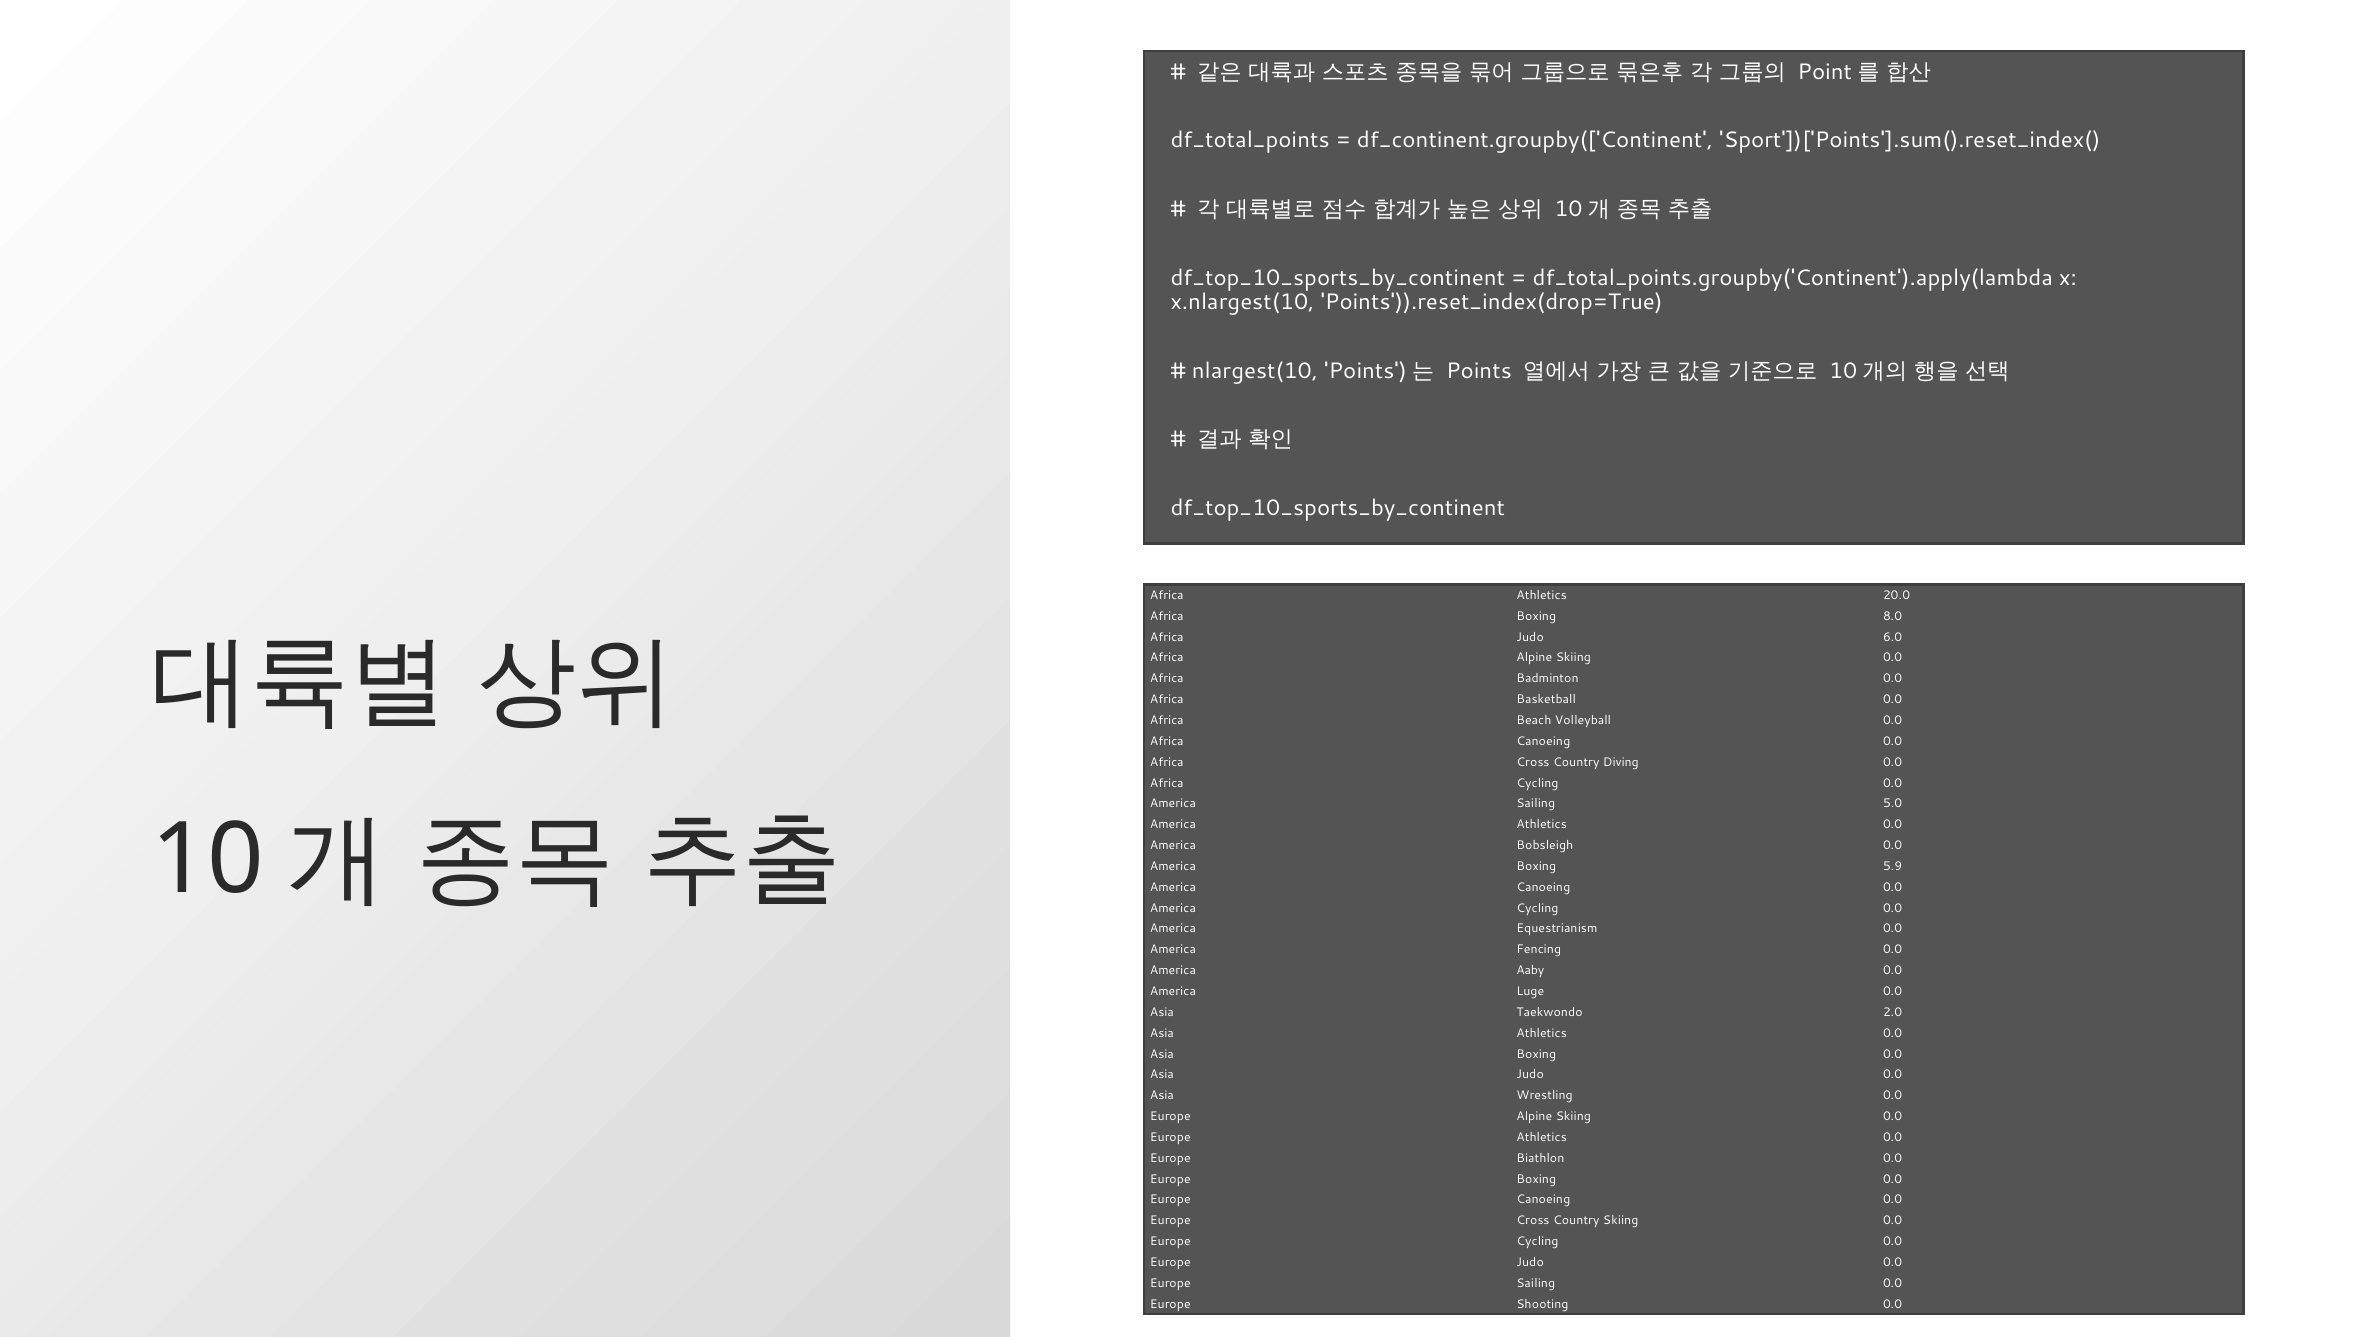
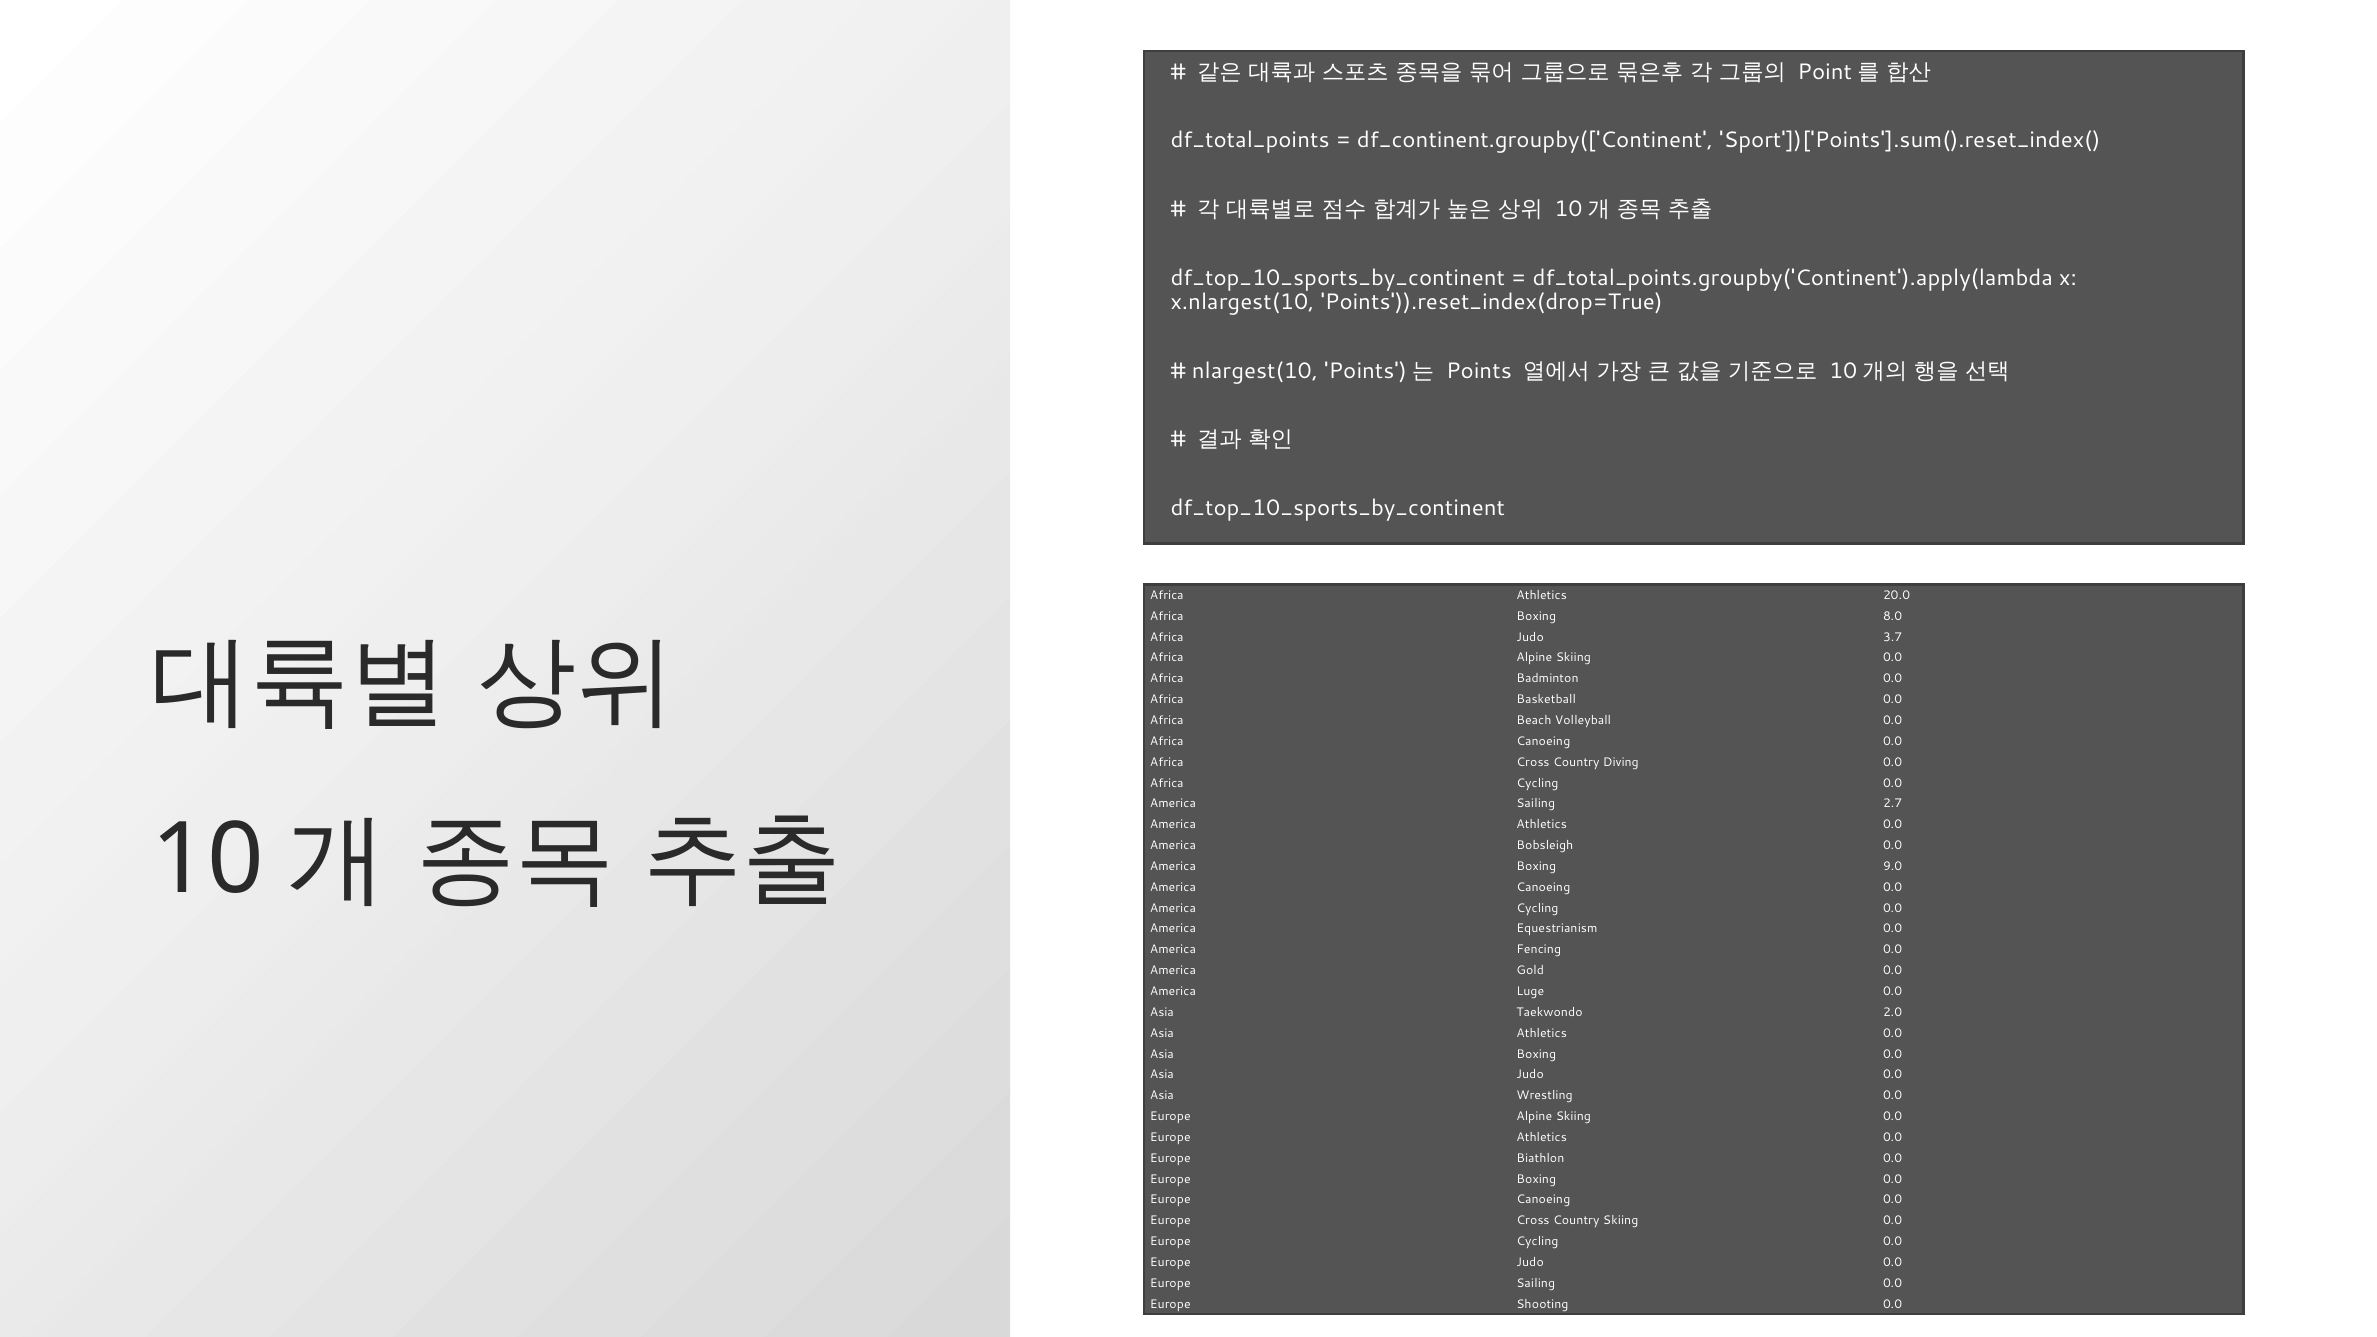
6.0: 6.0 -> 3.7 (1893, 637)
5.0: 5.0 -> 2.7 (1893, 804)
5.9: 5.9 -> 9.0 (1893, 867)
Aaby: Aaby -> Gold (1530, 971)
